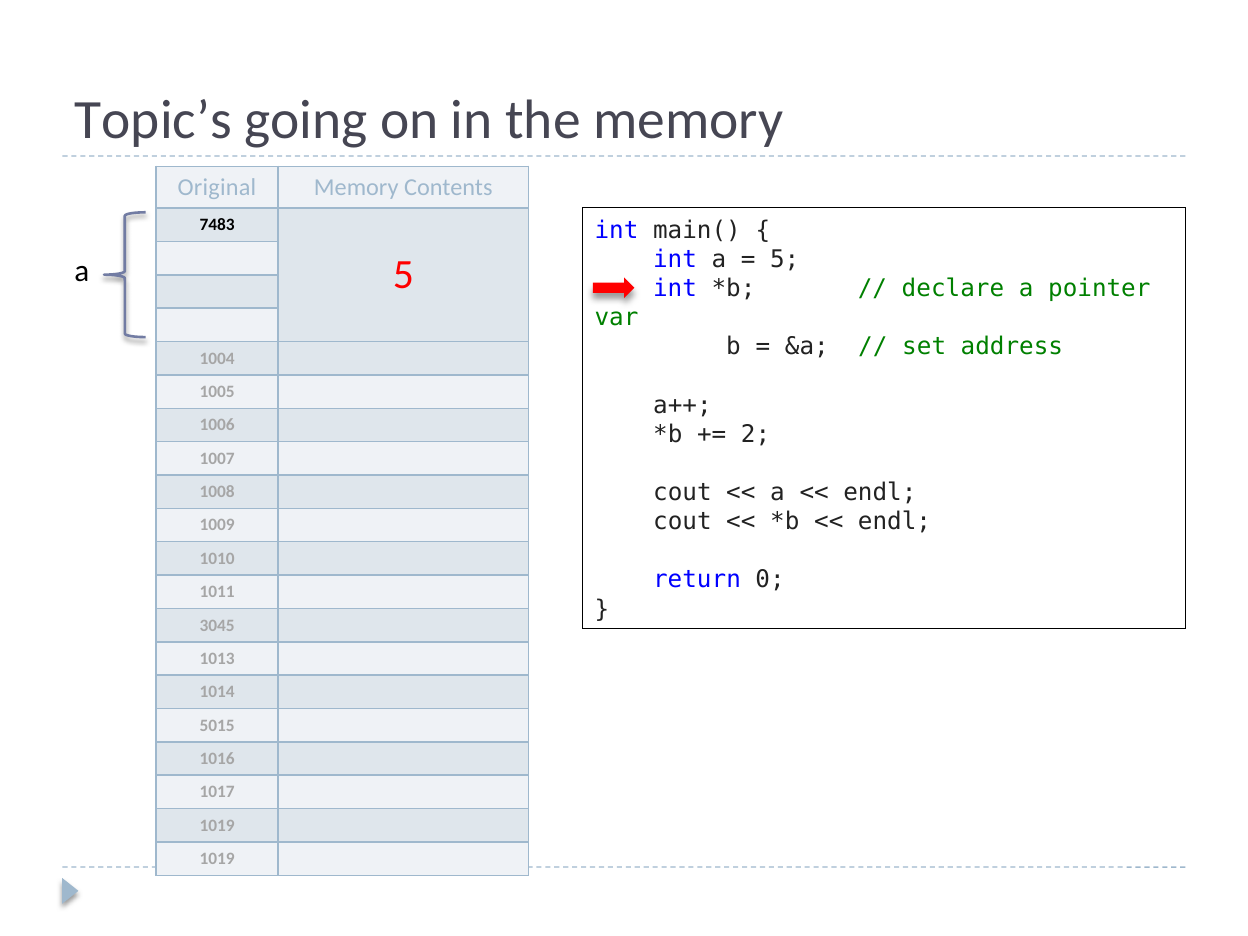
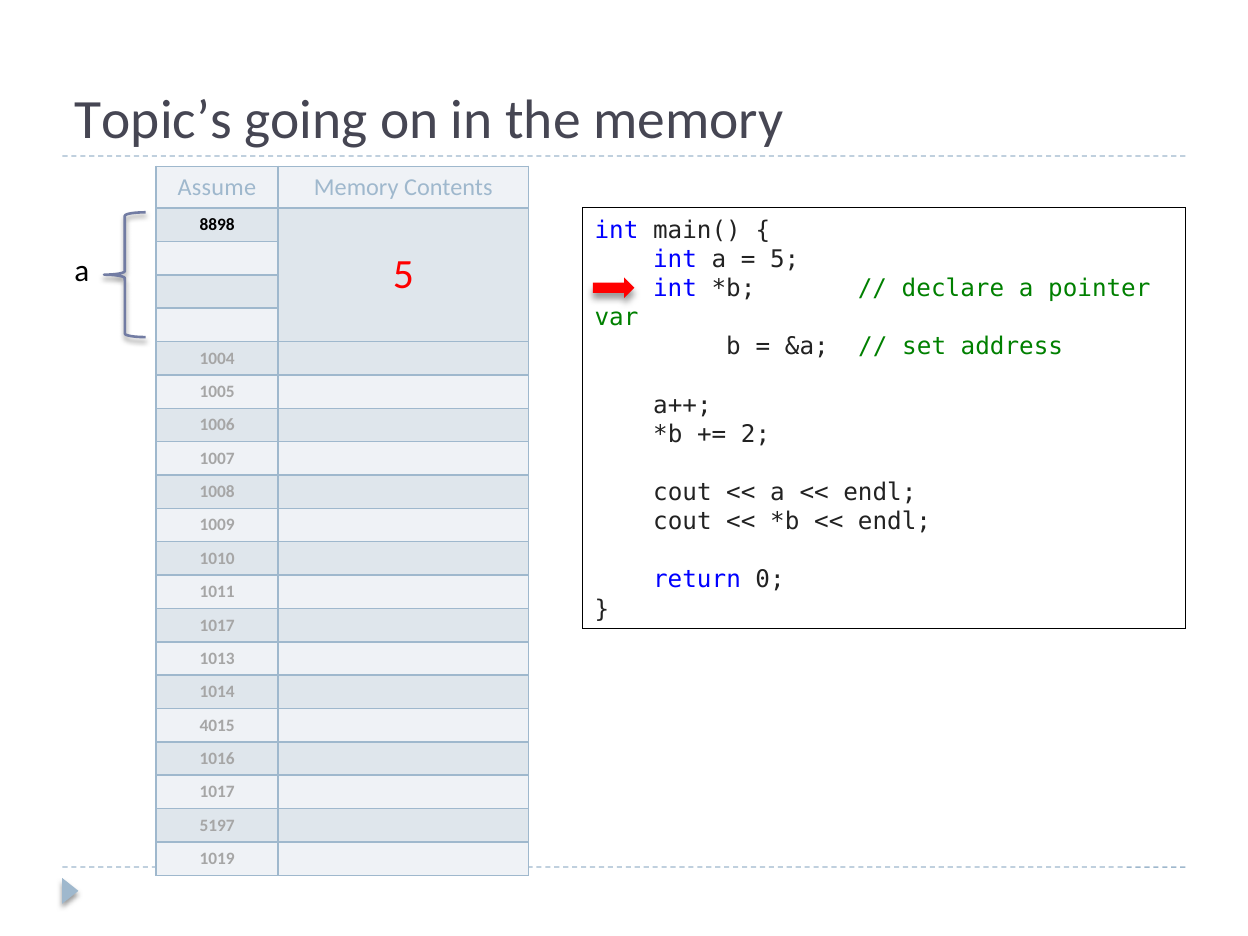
Original: Original -> Assume (217, 188)
7483: 7483 -> 8898 (217, 225)
3045: 3045 -> 1017 (217, 625)
5015: 5015 -> 4015 (217, 725)
1019: 1019 -> 5197 (217, 826)
